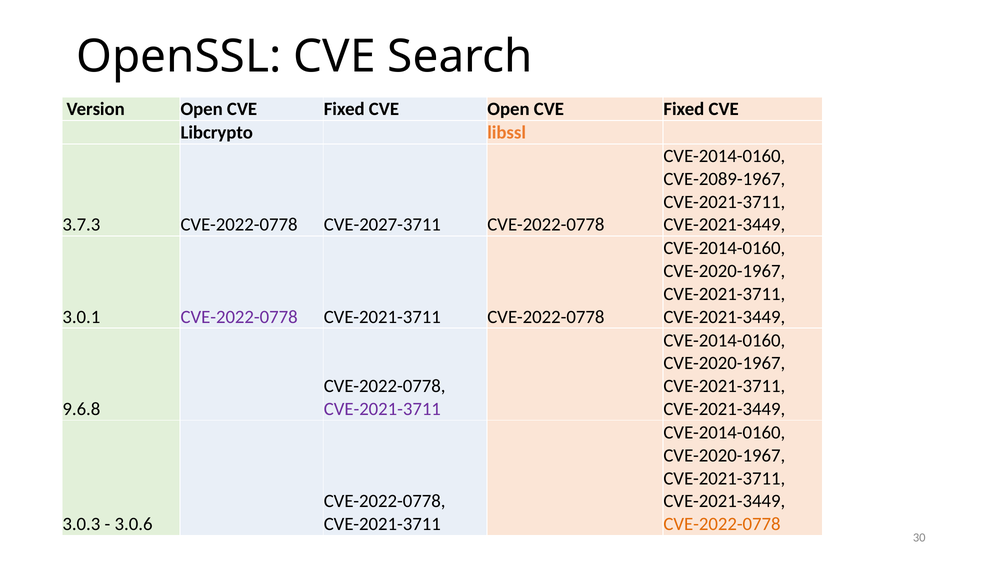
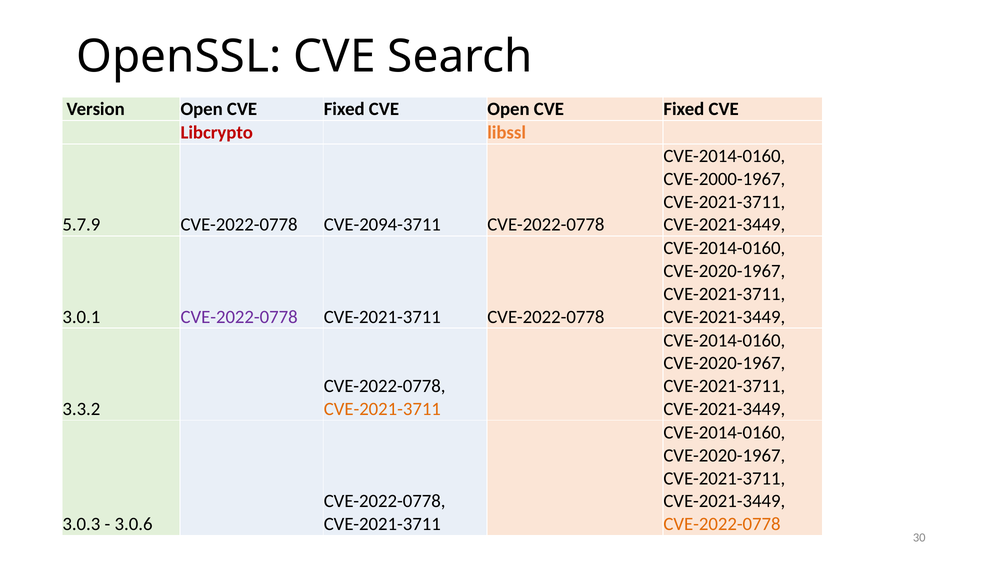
Libcrypto colour: black -> red (217, 133)
CVE-2089-1967: CVE-2089-1967 -> CVE-2000-1967 (724, 179)
3.7.3: 3.7.3 -> 5.7.9 (81, 225)
CVE-2027-3711: CVE-2027-3711 -> CVE-2094-3711 (382, 225)
9.6.8: 9.6.8 -> 3.3.2 (81, 410)
CVE-2021-3711 colour: purple -> orange (382, 410)
